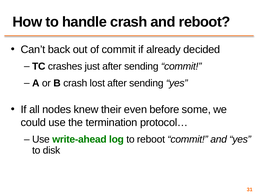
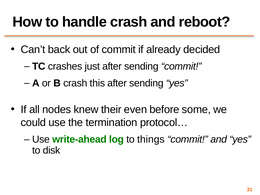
lost: lost -> this (97, 83)
to reboot: reboot -> things (151, 139)
